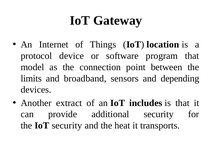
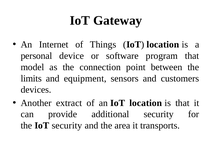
protocol: protocol -> personal (36, 56)
broadband: broadband -> equipment (85, 78)
depending: depending -> customers (180, 78)
an IoT includes: includes -> location (146, 103)
heat: heat -> area (122, 126)
